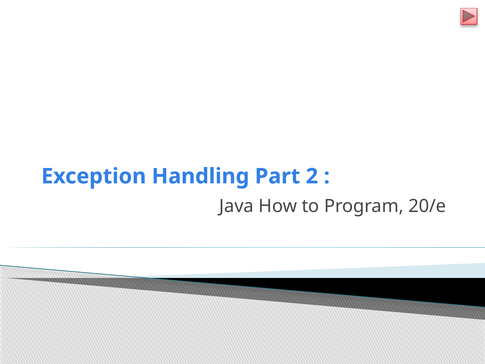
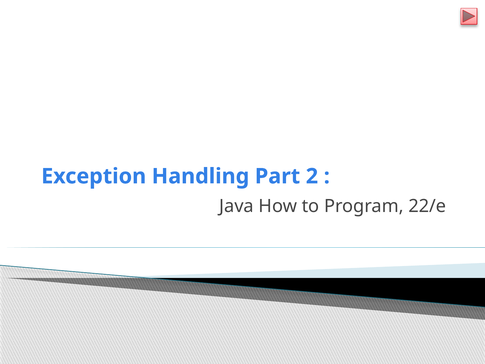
20/e: 20/e -> 22/e (427, 206)
